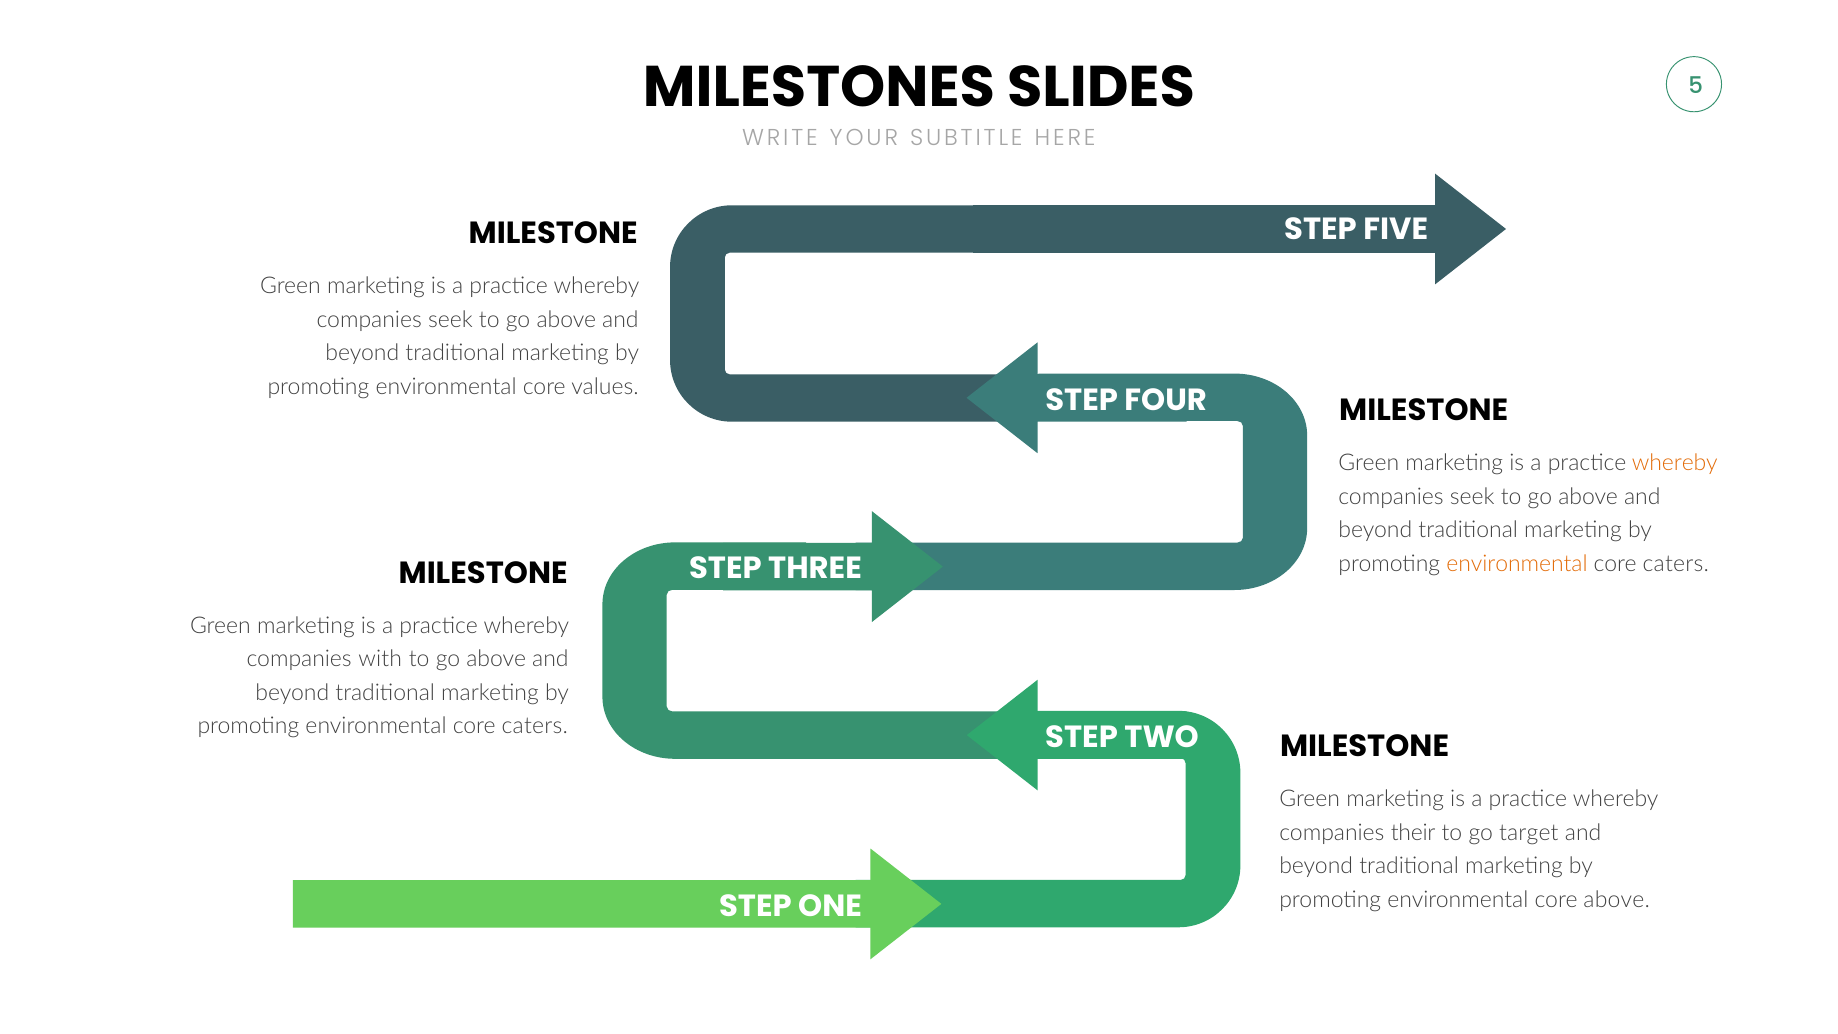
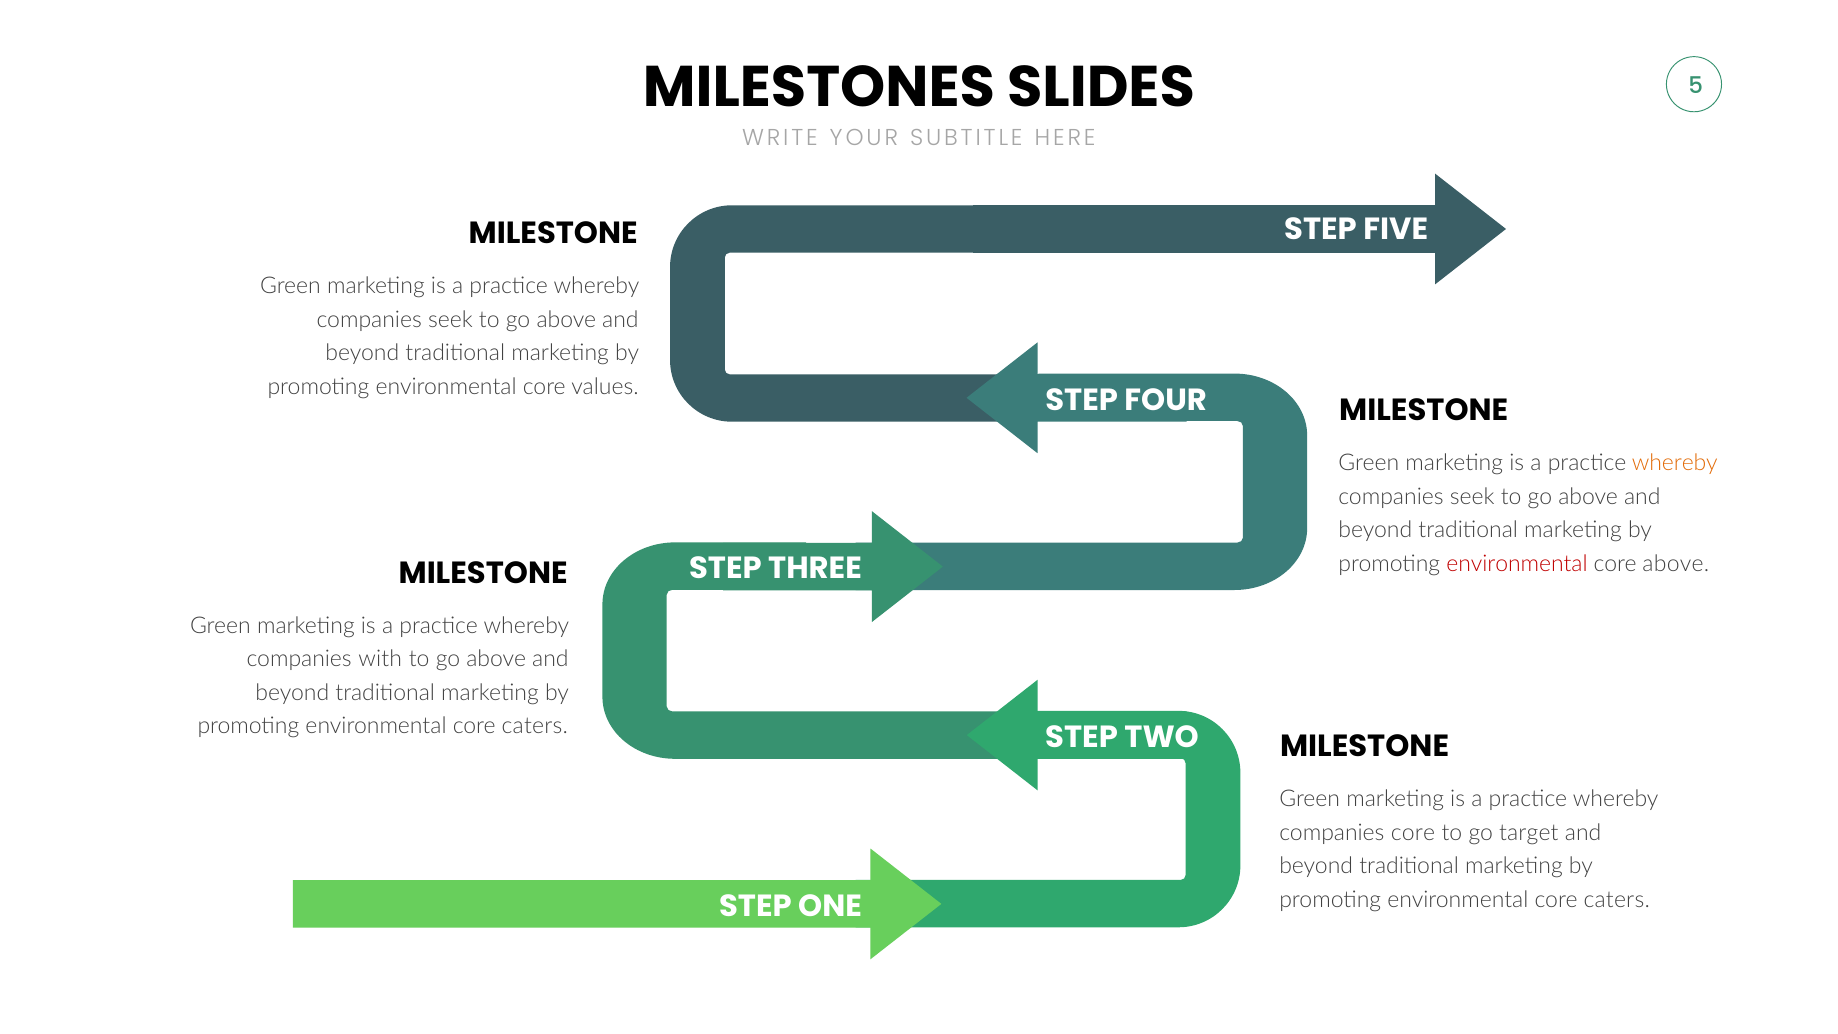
environmental colour: orange -> red (1517, 564)
caters: caters -> above (1676, 564)
companies their: their -> core (1413, 833)
above: above -> caters (1617, 900)
